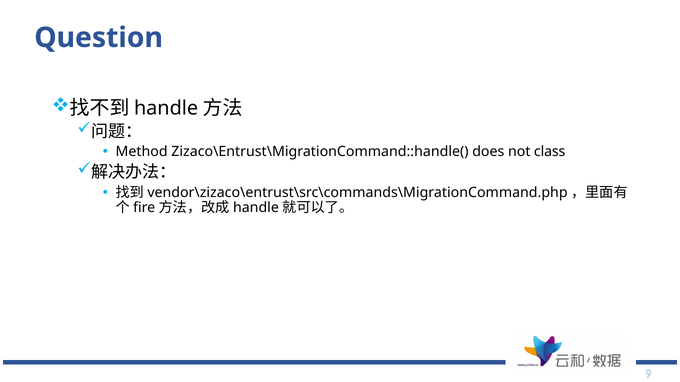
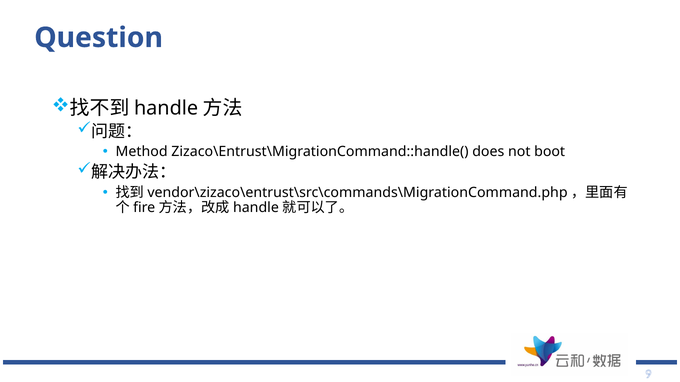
class: class -> boot (550, 152)
